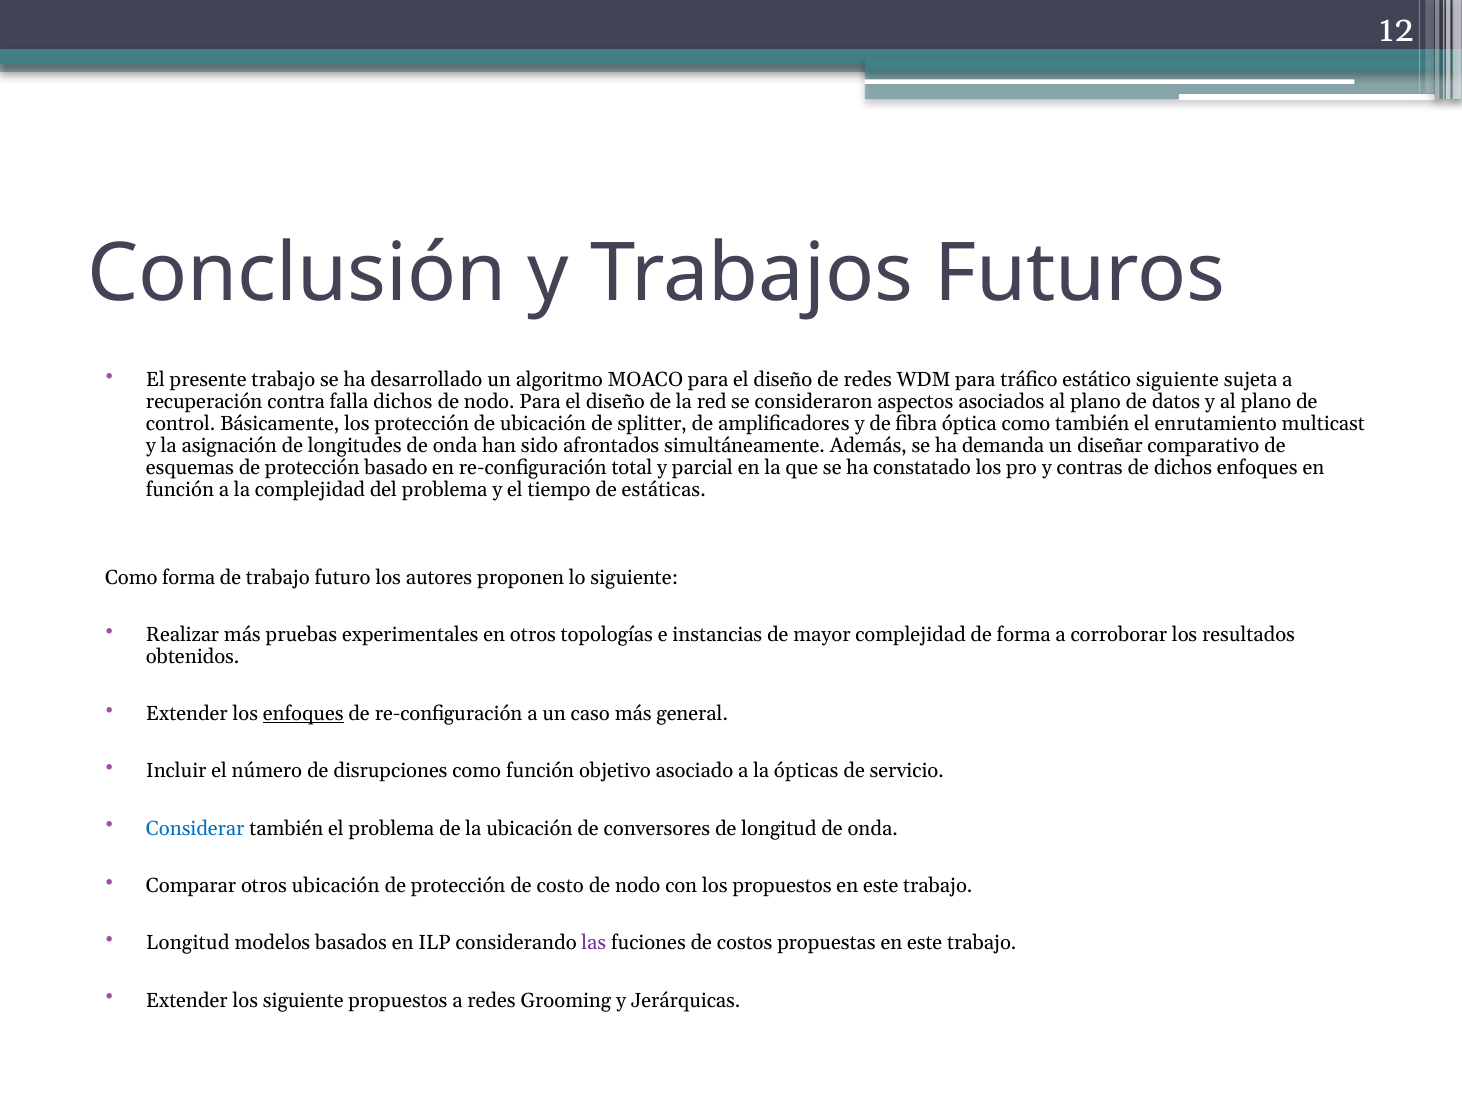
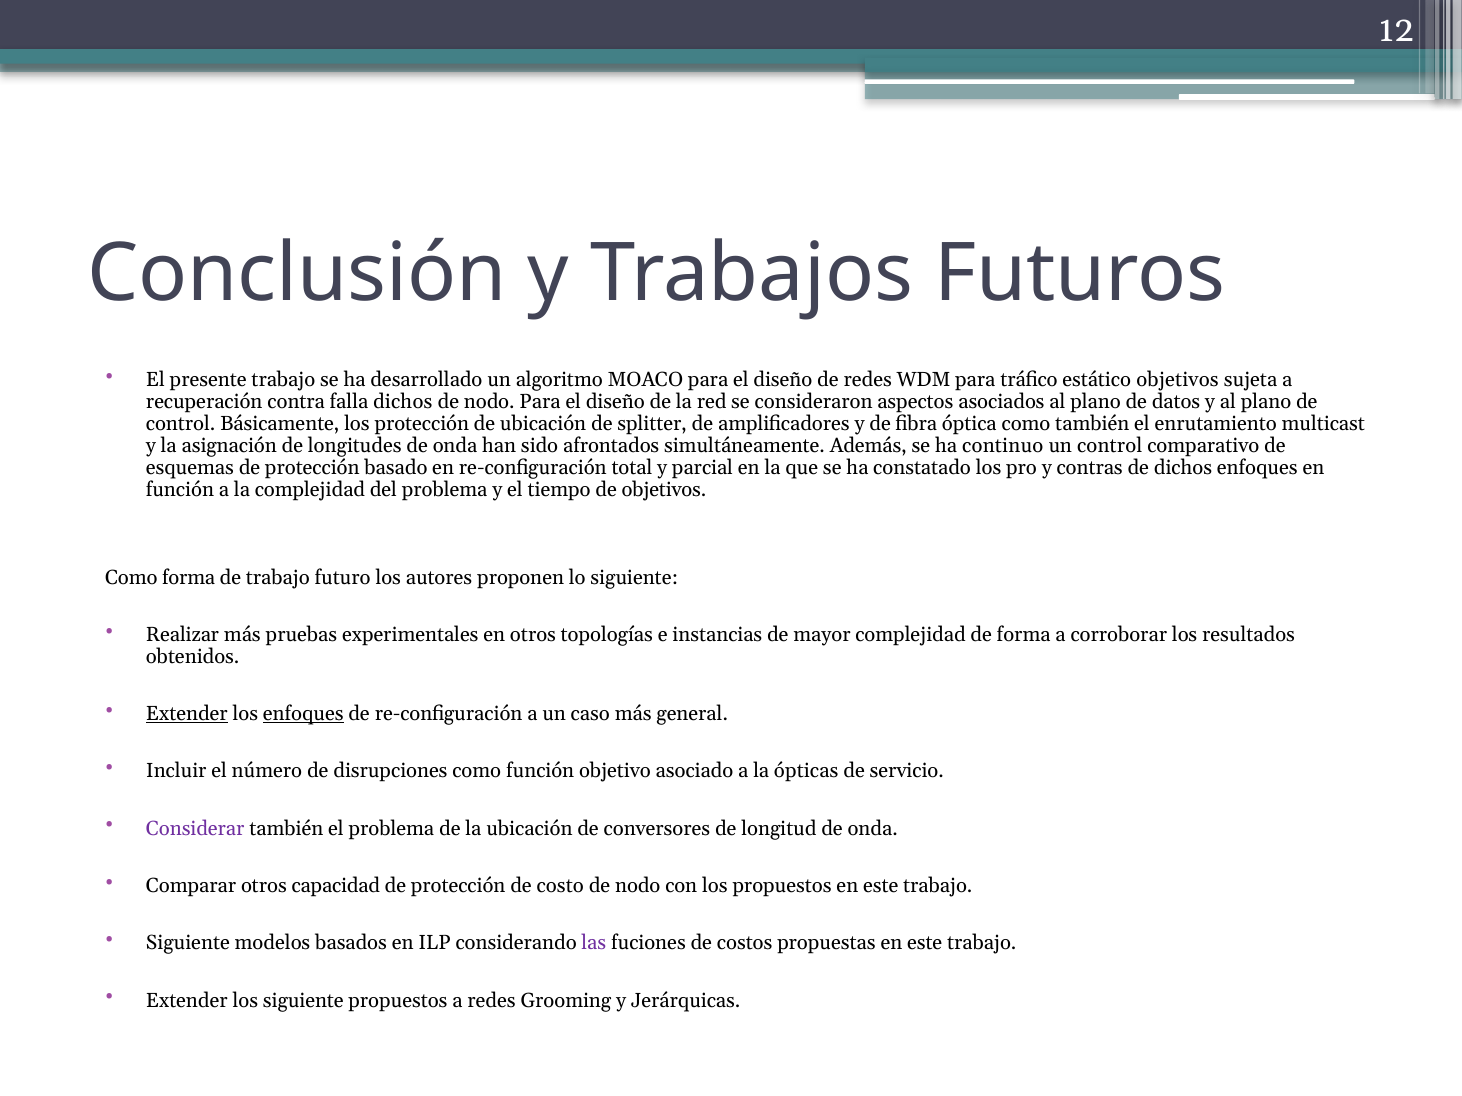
estático siguiente: siguiente -> objetivos (1177, 380)
demanda: demanda -> continuo (1003, 446)
un diseñar: diseñar -> control (1110, 446)
de estáticas: estáticas -> objetivos (664, 490)
Extender underline: none -> present (187, 714)
Considerar colour: blue -> purple (195, 829)
otros ubicación: ubicación -> capacidad (336, 886)
Longitud: Longitud -> Siguiente (188, 944)
